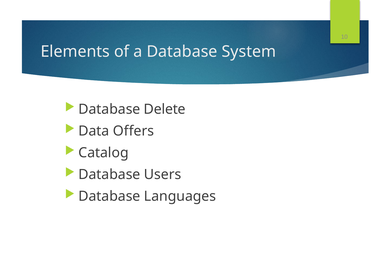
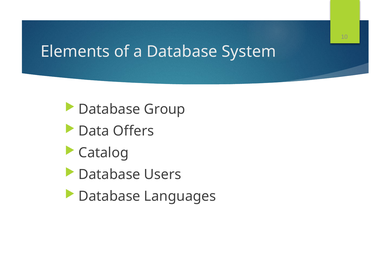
Delete: Delete -> Group (165, 109)
